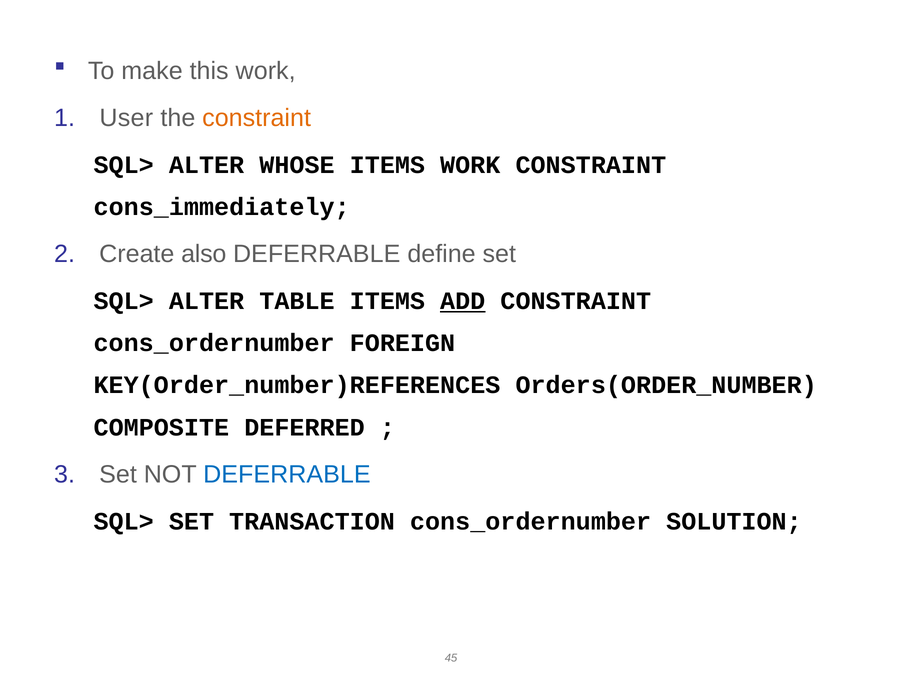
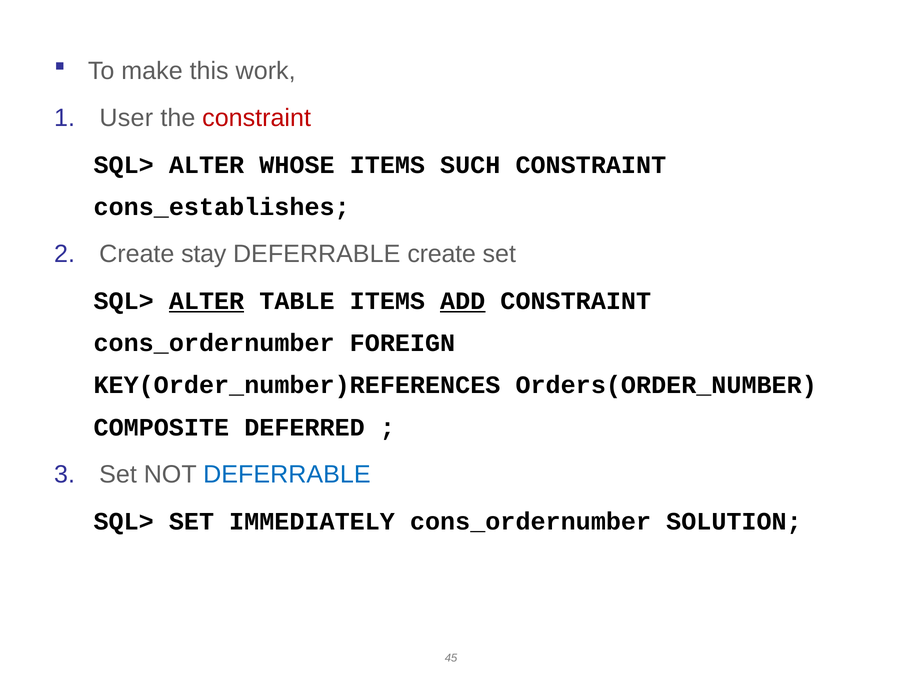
constraint colour: orange -> red (257, 118)
ITEMS WORK: WORK -> SUCH (470, 165)
cons_immediately: cons_immediately -> cons_establishes (222, 207)
also: also -> stay (204, 254)
DEFERRABLE define: define -> create (442, 254)
ALTER underline: none -> present (207, 301)
TRANSACTION: TRANSACTION -> IMMEDIATELY (312, 522)
